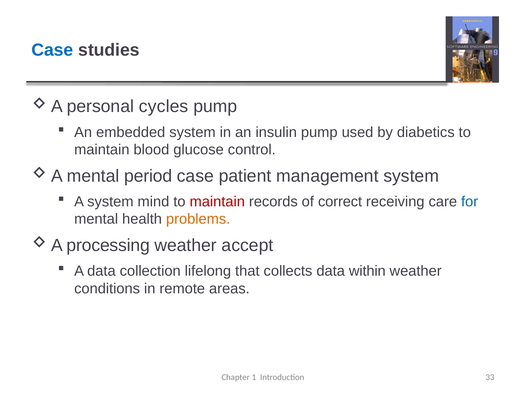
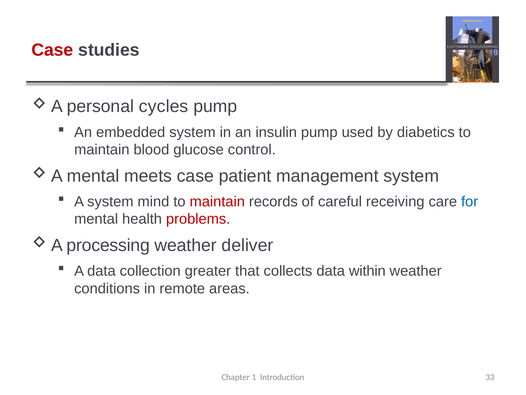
Case colour: blue -> red (52, 50)
period: period -> meets (148, 176)
correct: correct -> careful (340, 201)
problems colour: orange -> red (198, 219)
accept: accept -> deliver (247, 245)
lifelong: lifelong -> greater (208, 271)
